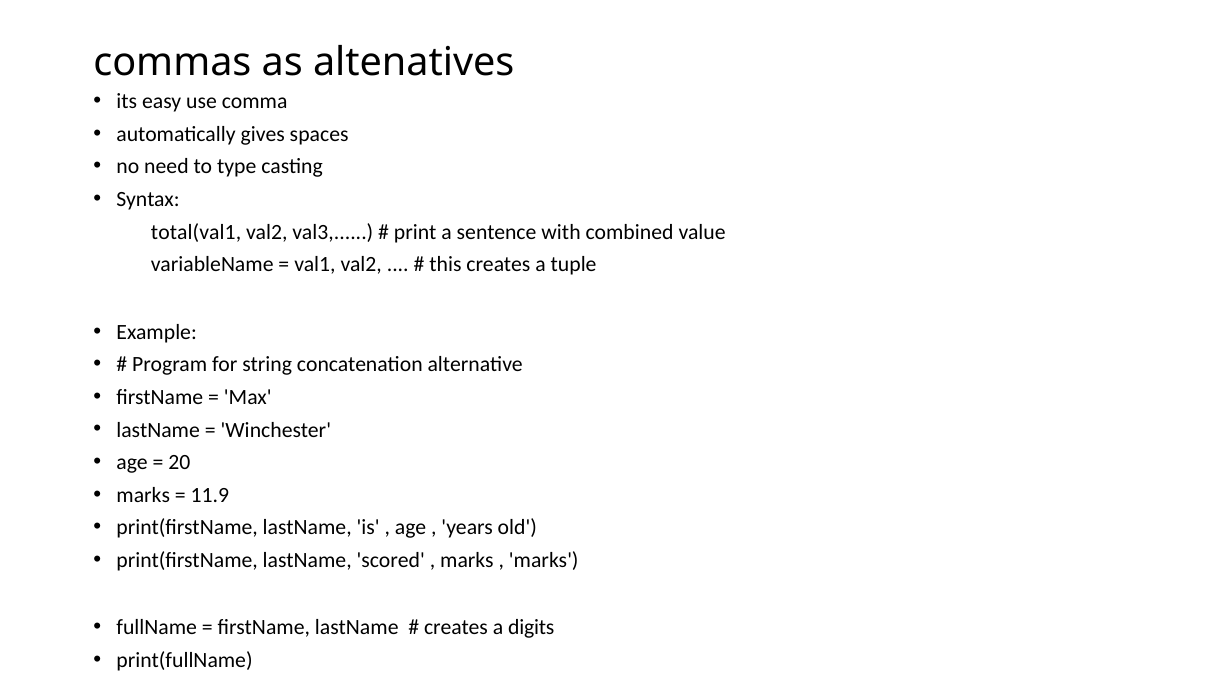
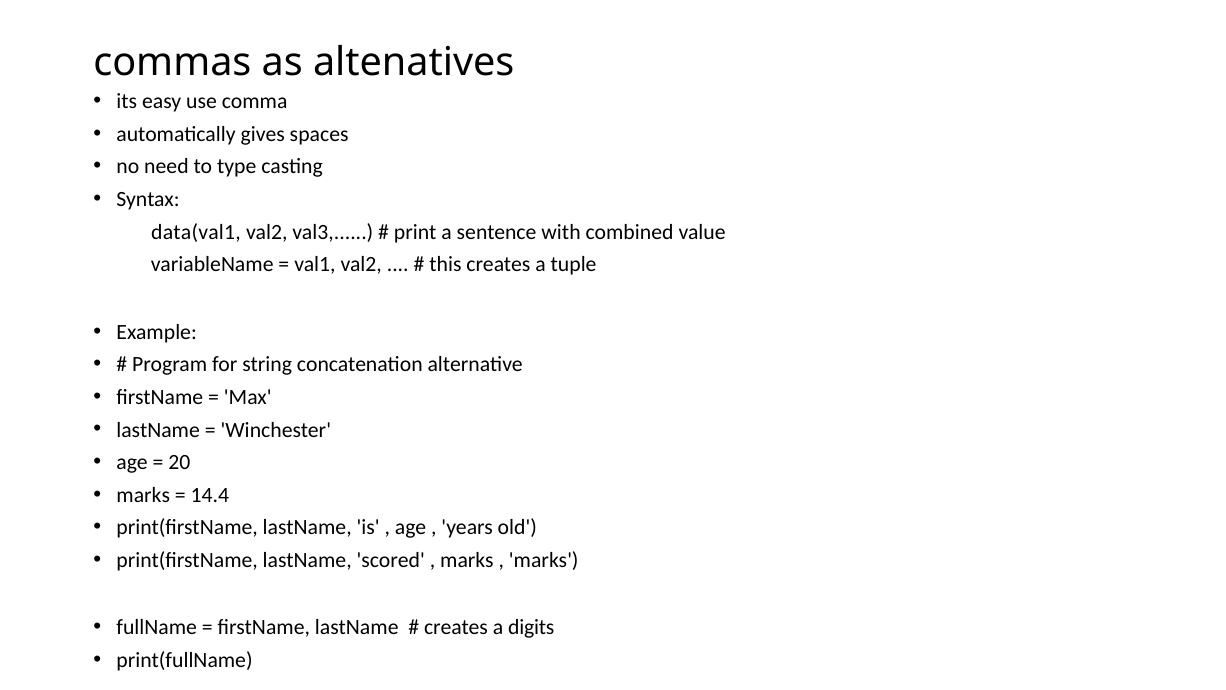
total(val1: total(val1 -> data(val1 (196, 232)
11.9: 11.9 -> 14.4 (210, 495)
